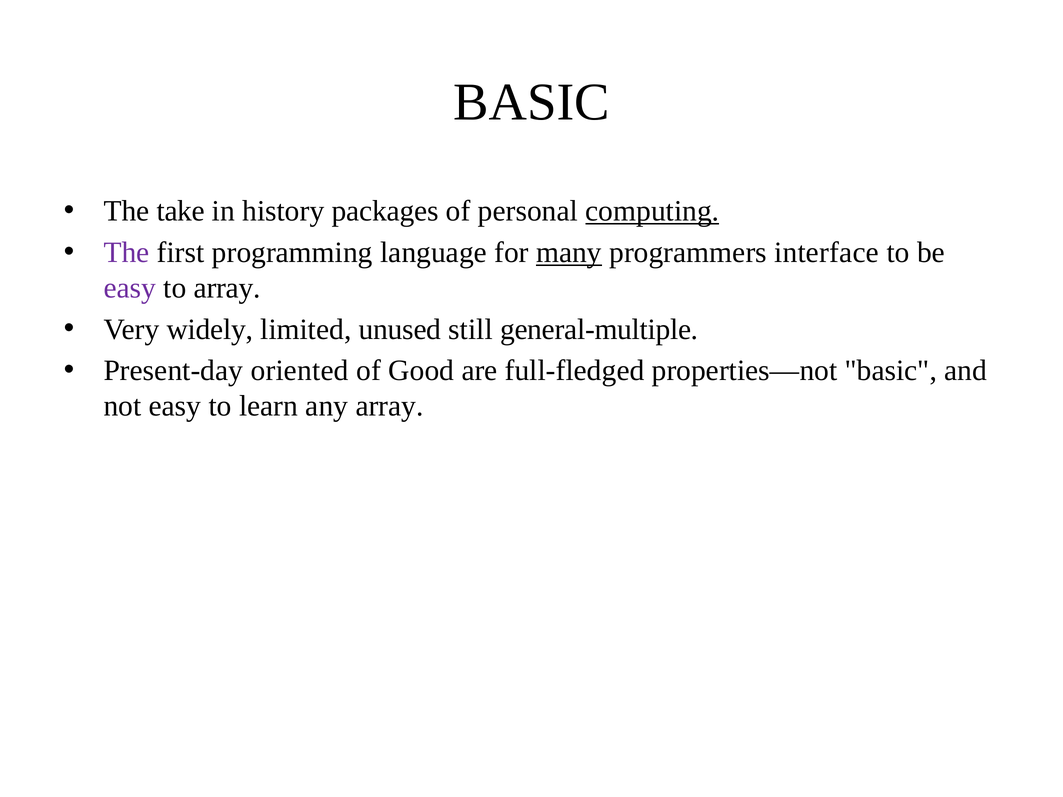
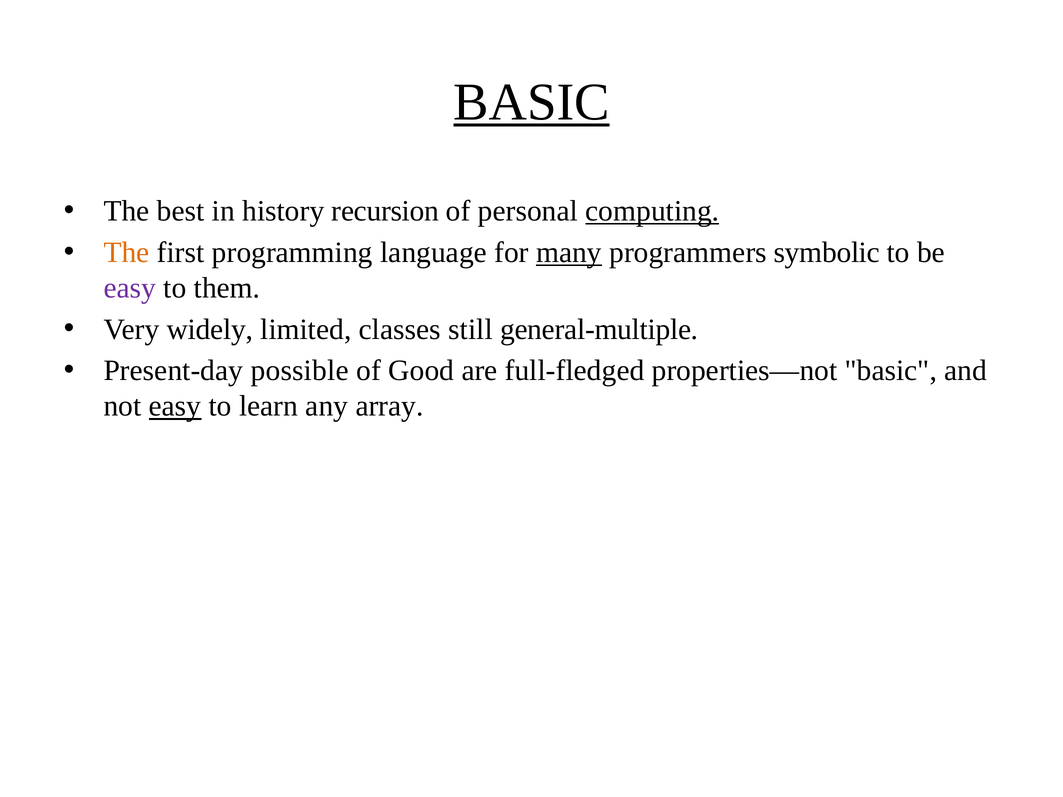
BASIC underline: none -> present (531, 102)
take: take -> best (181, 211)
packages: packages -> recursion (385, 211)
The colour: purple -> orange (127, 253)
interface: interface -> symbolic (827, 253)
to array: array -> them (227, 288)
unused: unused -> classes (400, 329)
oriented: oriented -> possible (300, 371)
easy underline: none -> present (175, 406)
